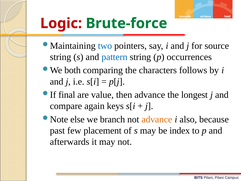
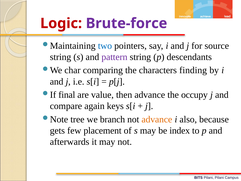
Brute-force colour: green -> purple (127, 23)
pattern colour: blue -> purple (114, 57)
occurrences: occurrences -> descendants (189, 57)
both: both -> char (73, 70)
follows: follows -> finding (193, 70)
longest: longest -> occupy (194, 95)
else: else -> tree (77, 119)
past: past -> gets (57, 130)
